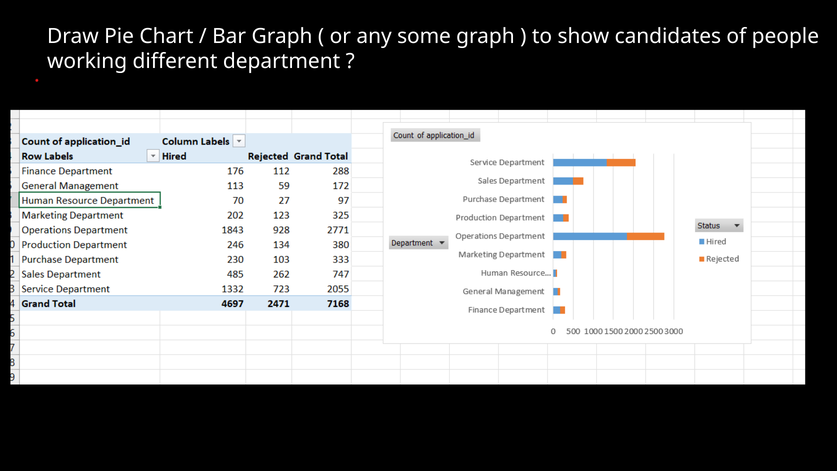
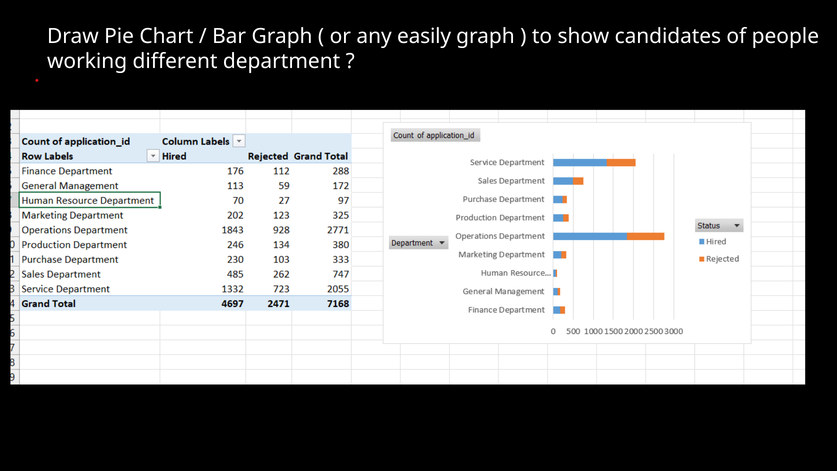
some: some -> easily (424, 36)
